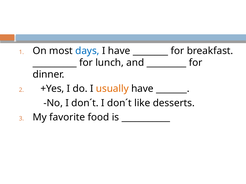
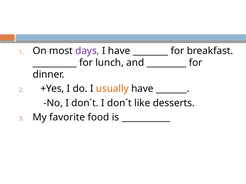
days colour: blue -> purple (87, 51)
